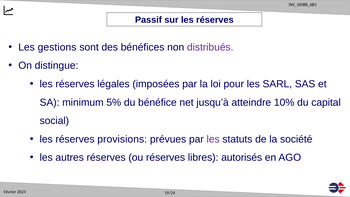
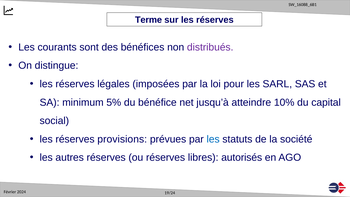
Passif: Passif -> Terme (148, 20)
gestions: gestions -> courants (57, 47)
les colour: purple -> blue (213, 139)
